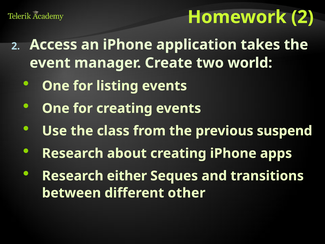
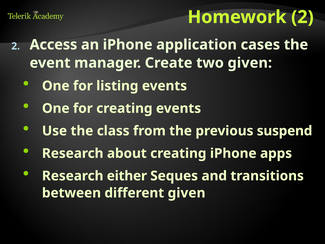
takes: takes -> cases (260, 45)
two world: world -> given (250, 63)
different other: other -> given (187, 193)
